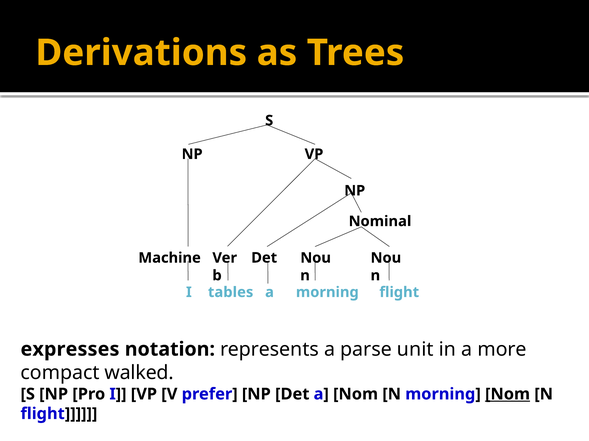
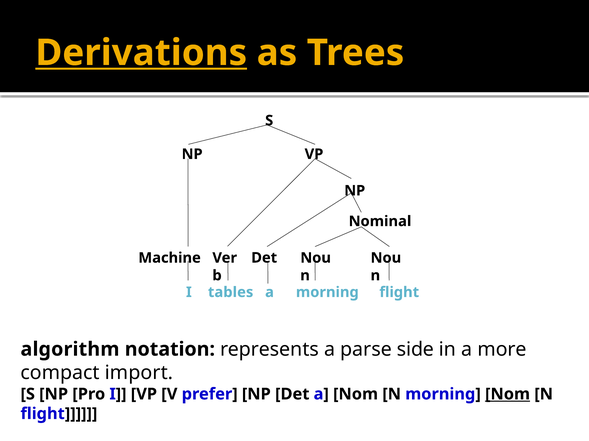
Derivations underline: none -> present (141, 53)
expresses: expresses -> algorithm (70, 350)
unit: unit -> side (415, 350)
walked: walked -> import (139, 373)
